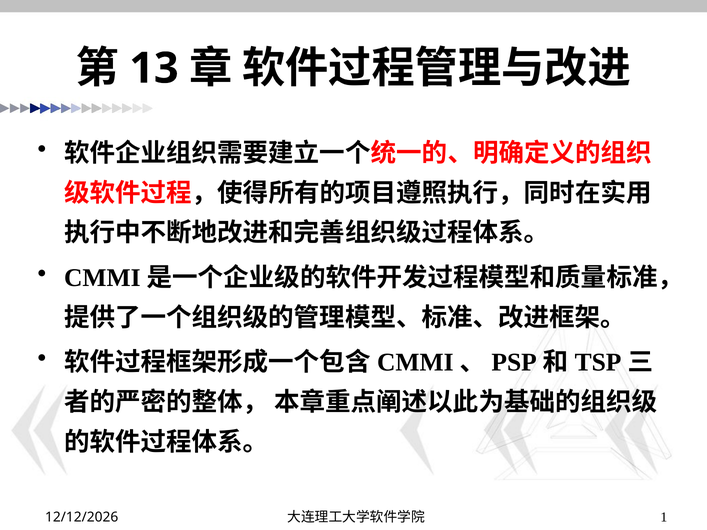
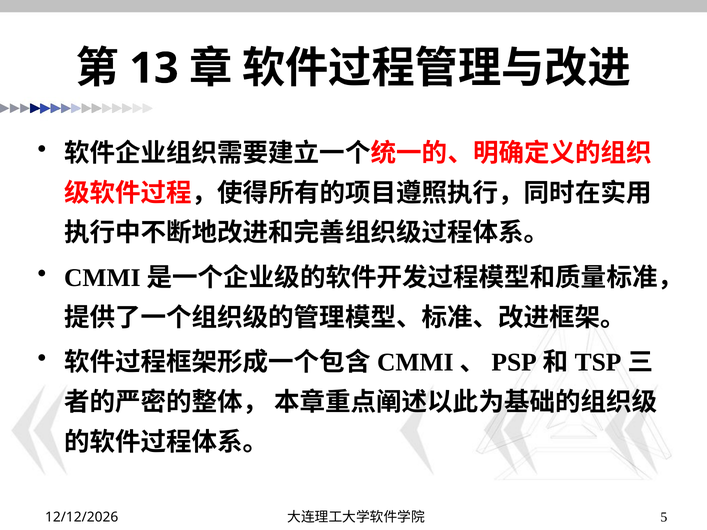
1: 1 -> 5 (664, 517)
